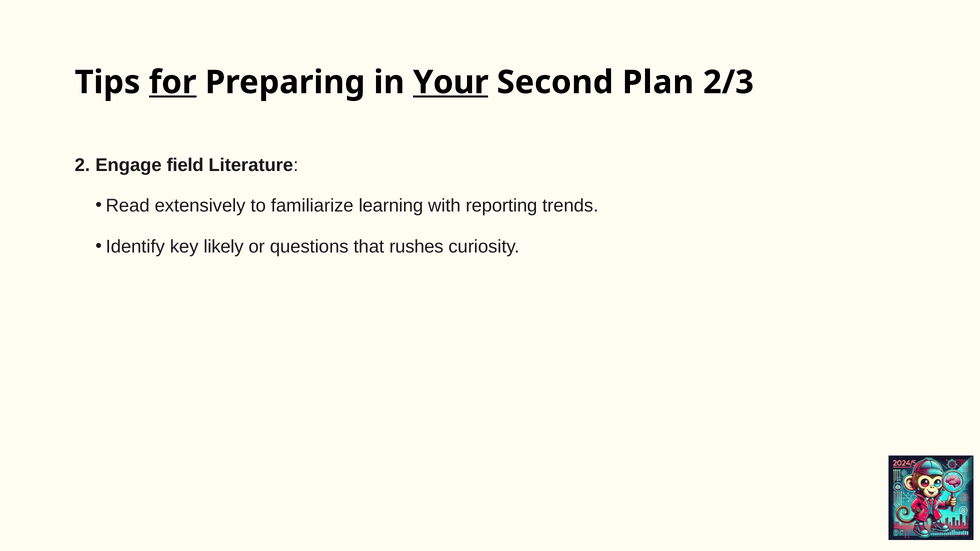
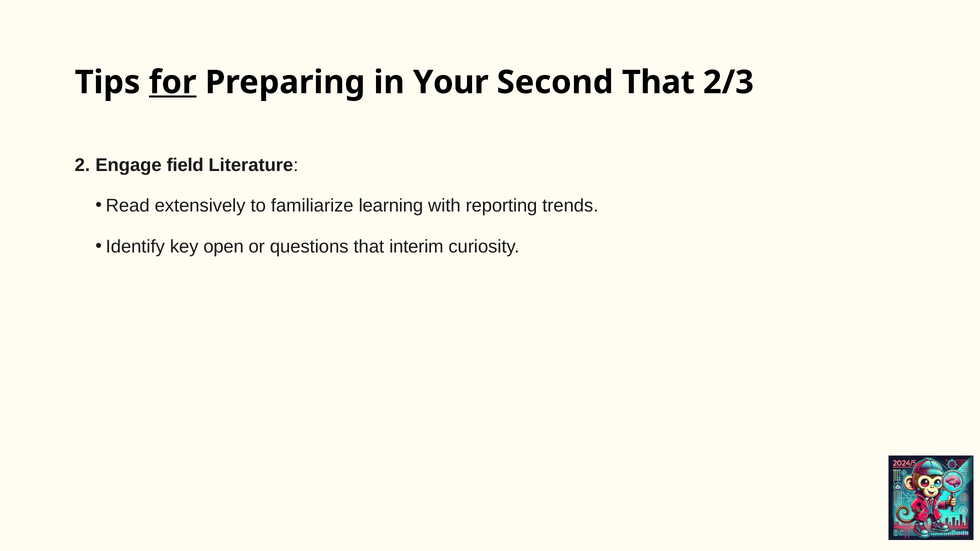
Your underline: present -> none (451, 82)
Second Plan: Plan -> That (658, 82)
likely: likely -> open (224, 247)
rushes: rushes -> interim (416, 247)
